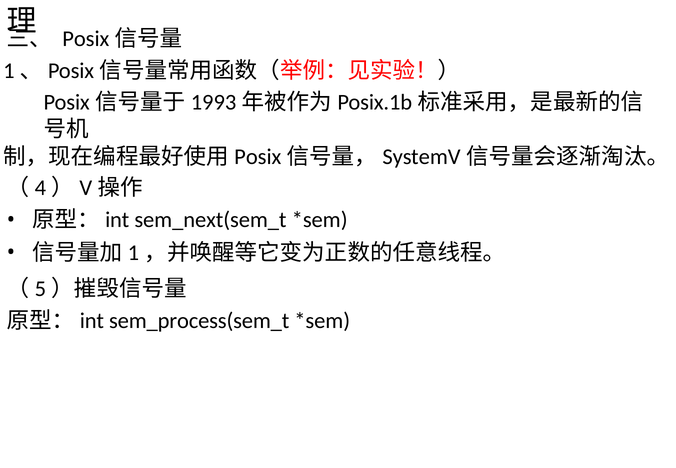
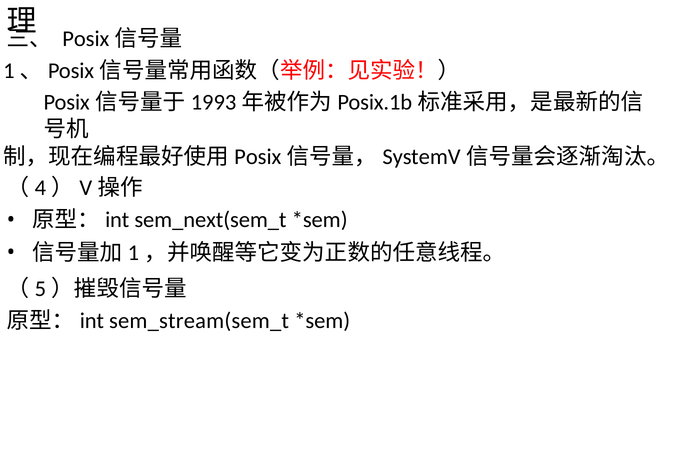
sem_process(sem_t: sem_process(sem_t -> sem_stream(sem_t (199, 321)
